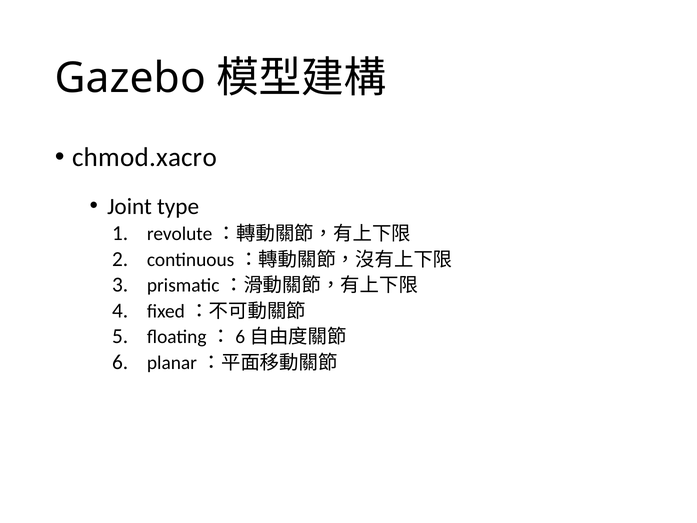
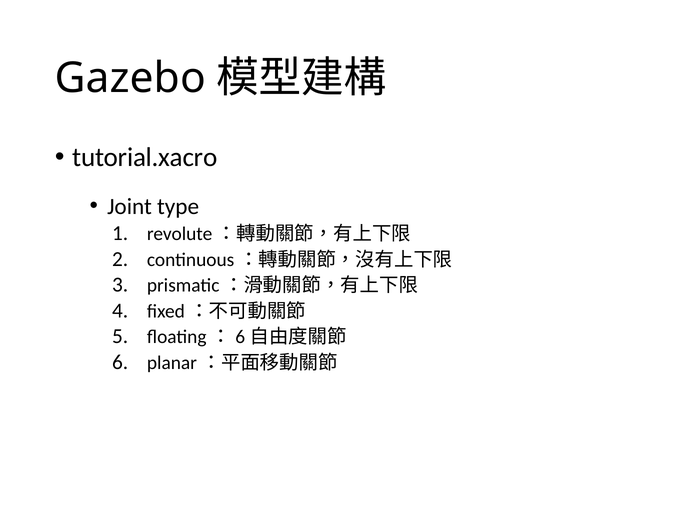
chmod.xacro: chmod.xacro -> tutorial.xacro (145, 157)
